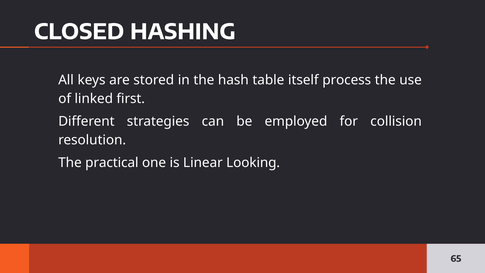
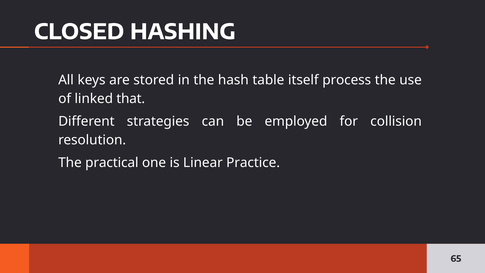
first: first -> that (131, 99)
Looking: Looking -> Practice (253, 162)
